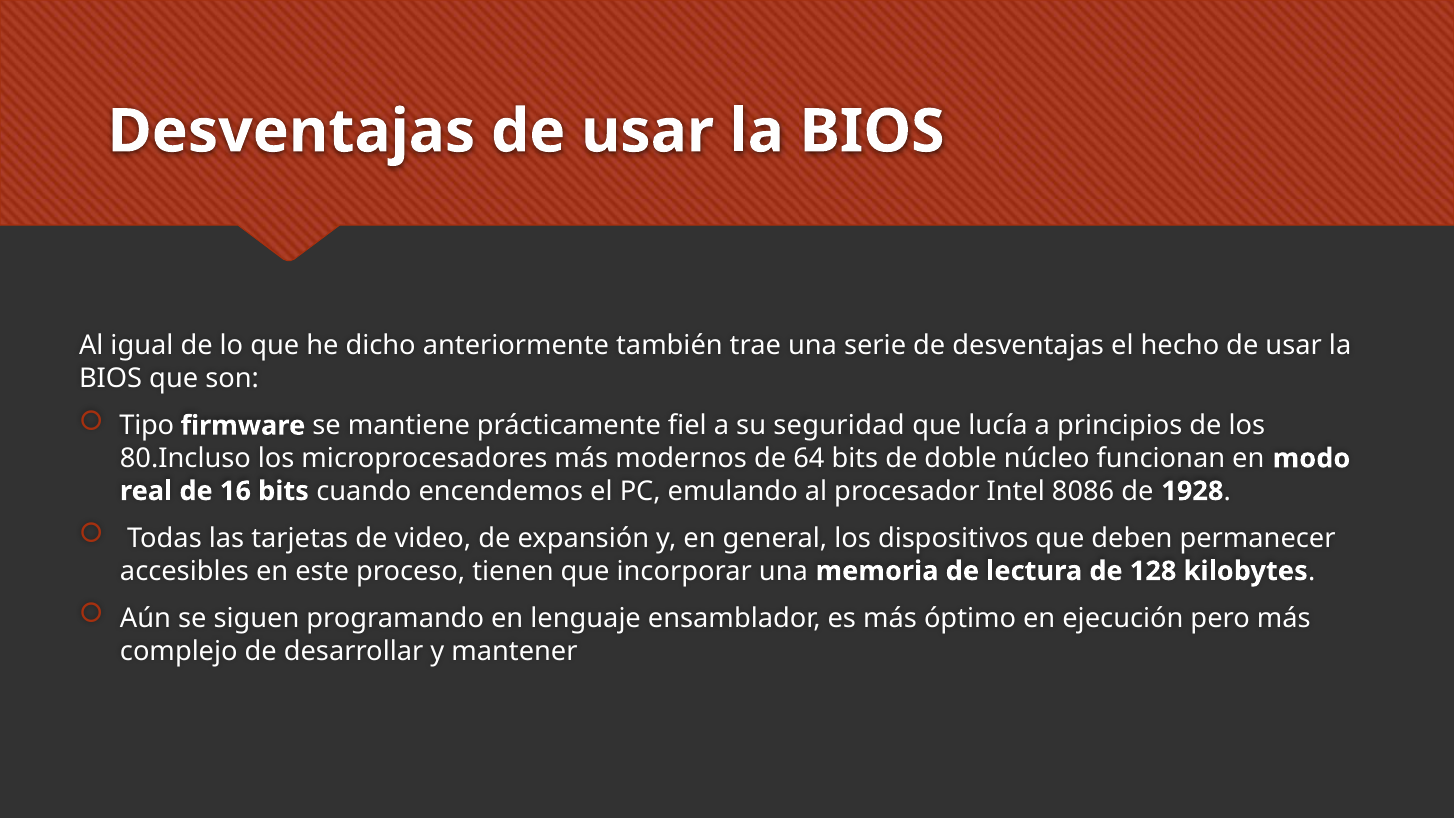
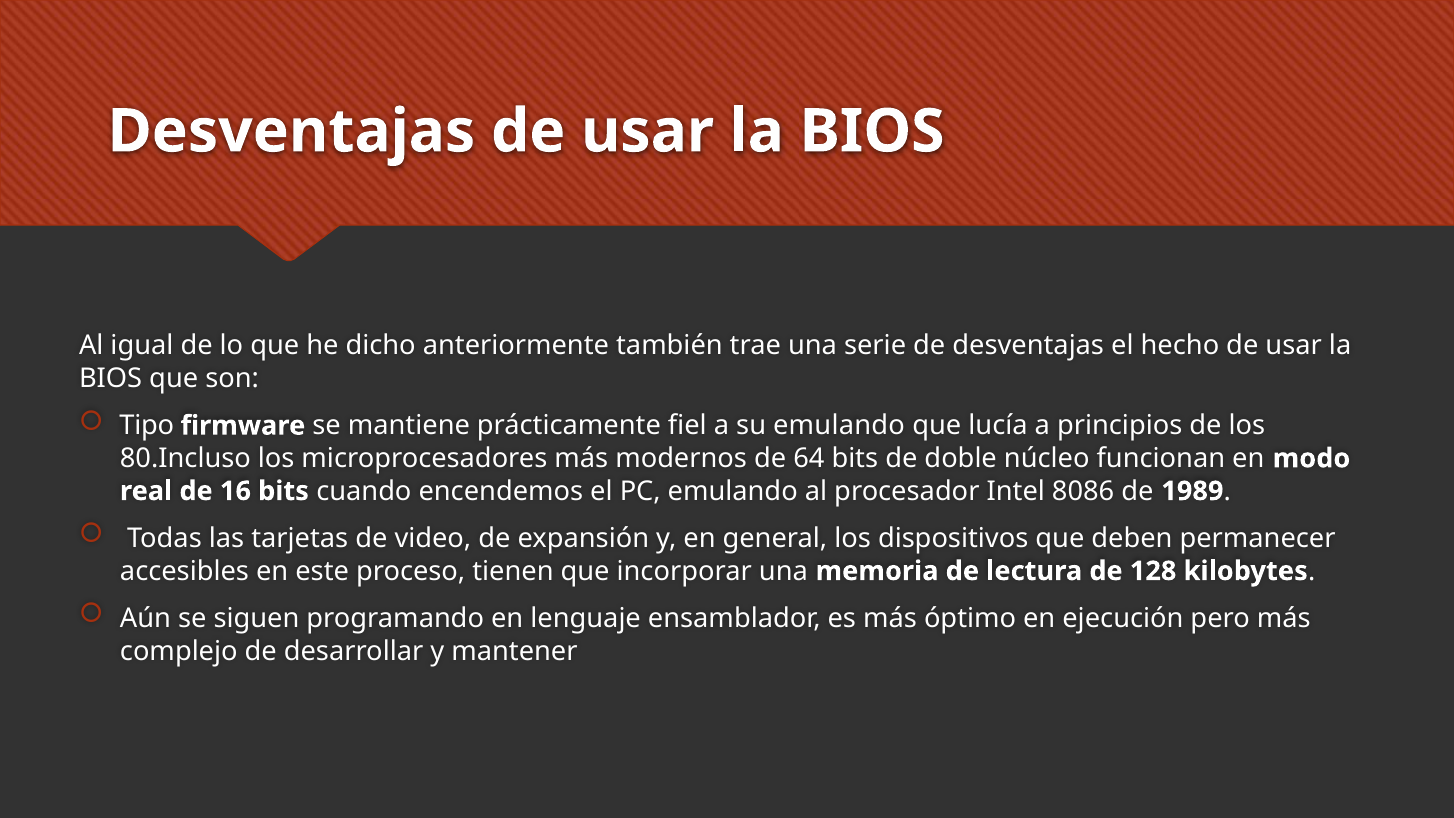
su seguridad: seguridad -> emulando (839, 426)
1928: 1928 -> 1989 (1192, 491)
